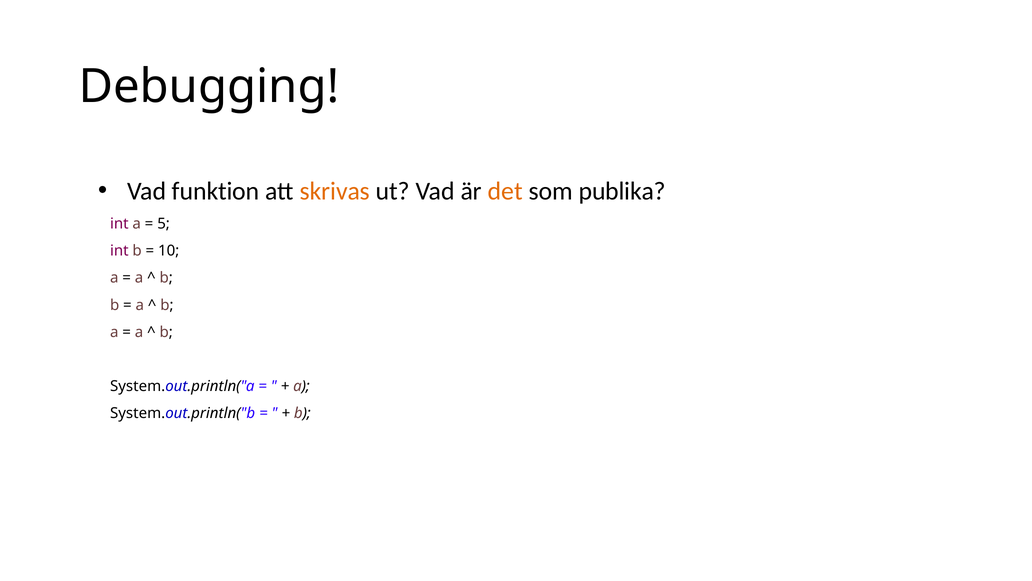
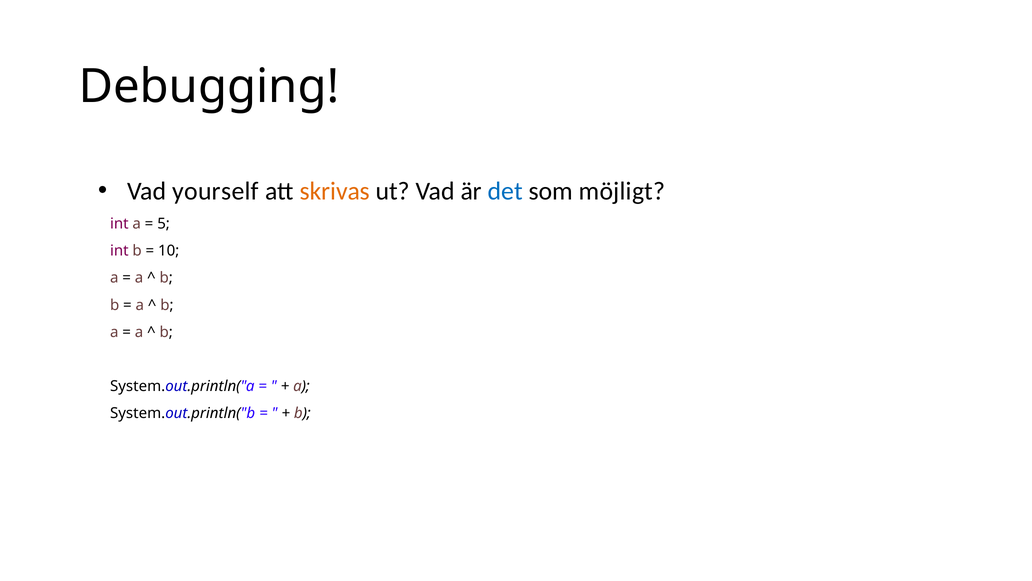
funktion: funktion -> yourself (216, 191)
det colour: orange -> blue (505, 191)
publika: publika -> möjligt (622, 191)
